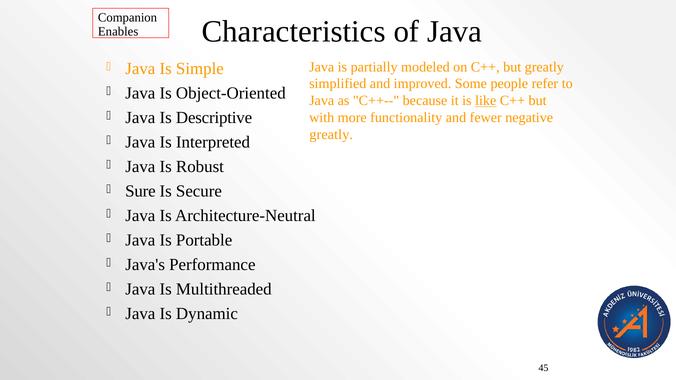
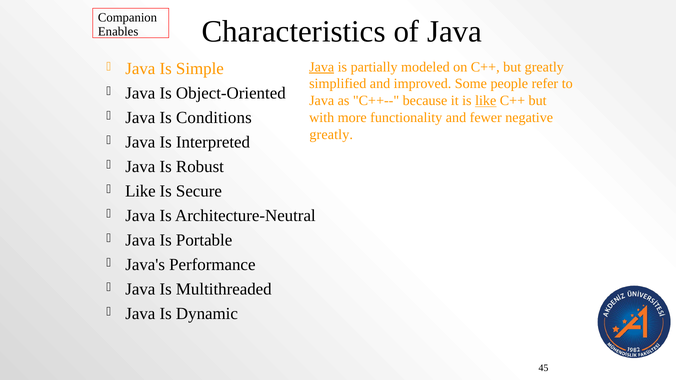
Java underline: none -> present (322, 67)
Descriptive: Descriptive -> Conditions (214, 118)
Sure: Sure -> Like (140, 191)
